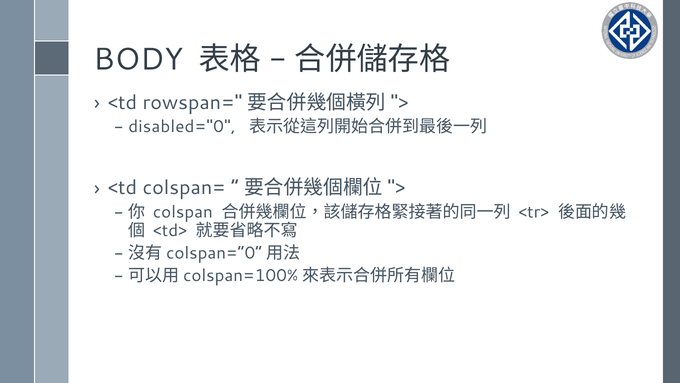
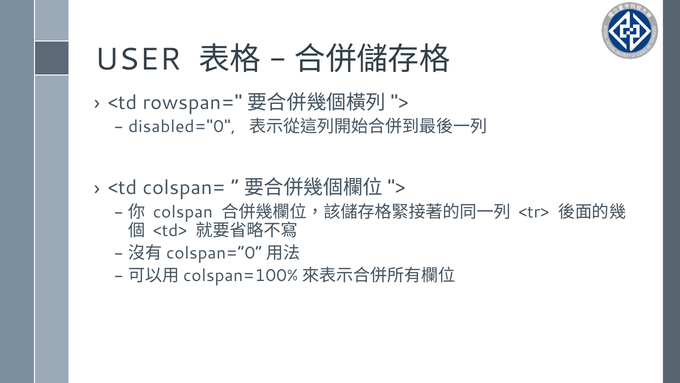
BODY: BODY -> USER (138, 59)
